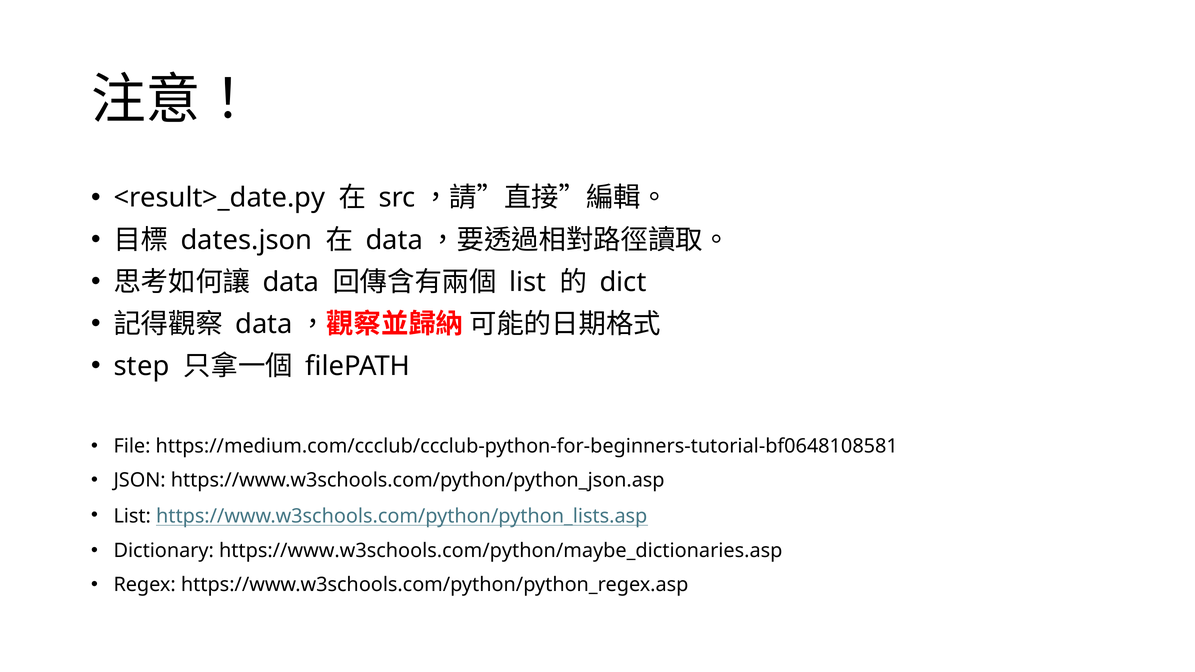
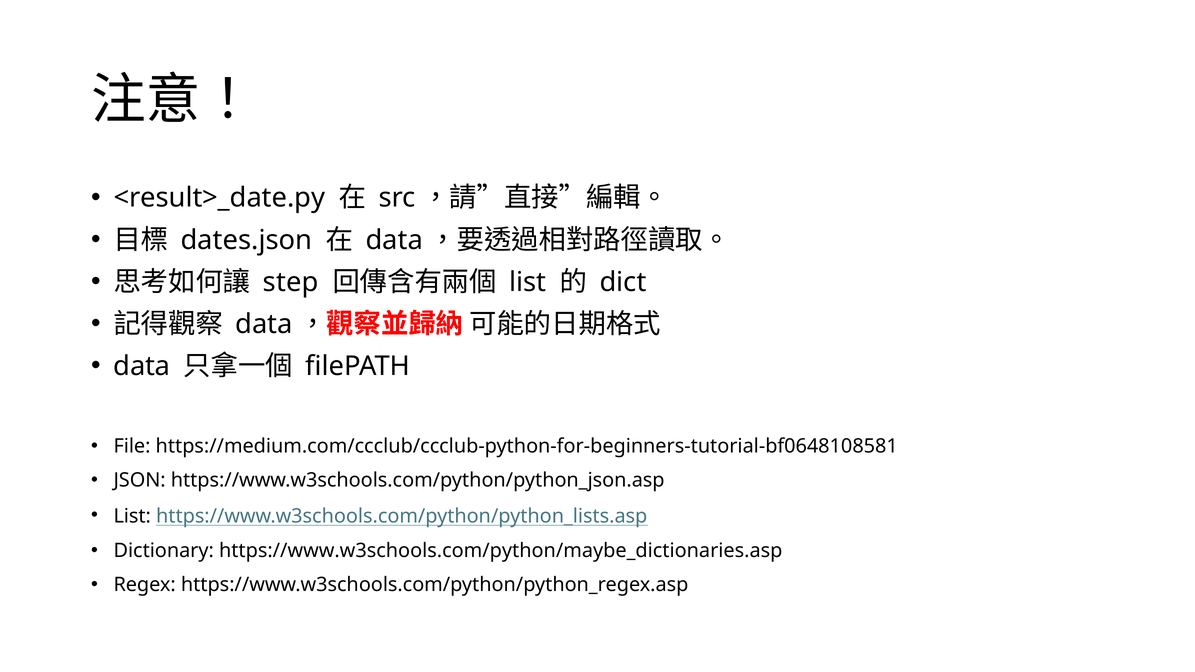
data: data -> step (291, 282)
step: step -> data (142, 366)
